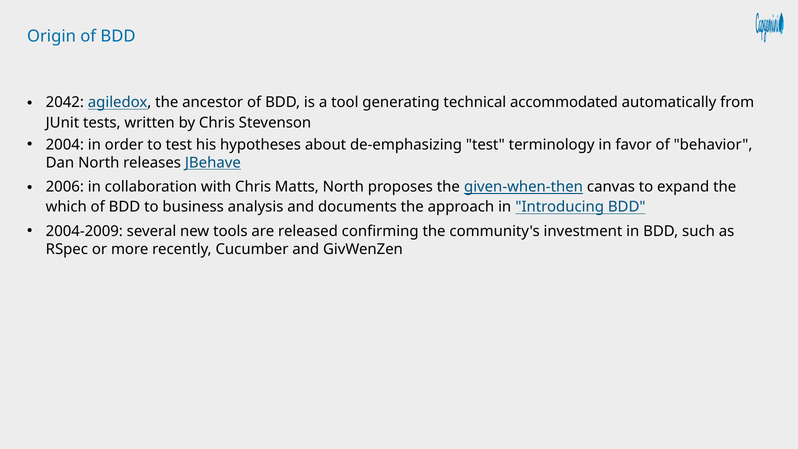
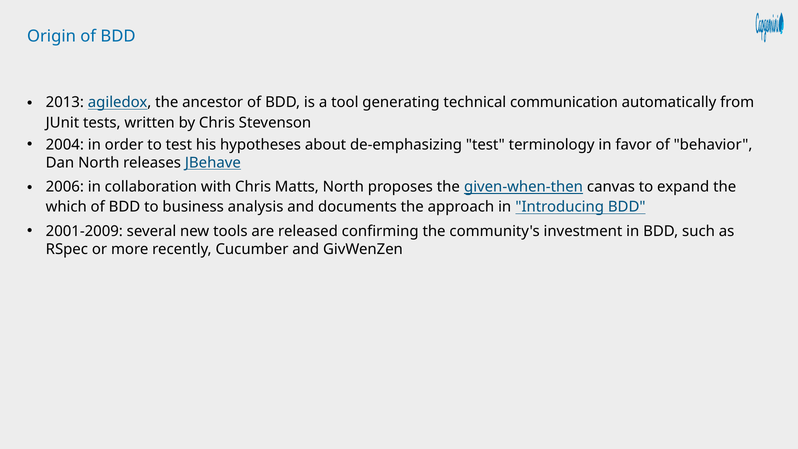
2042: 2042 -> 2013 (65, 103)
accommodated: accommodated -> communication (564, 103)
2004-2009: 2004-2009 -> 2001-2009 (84, 231)
